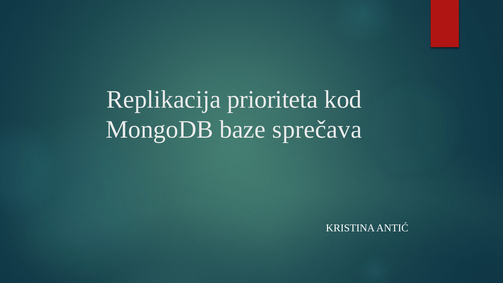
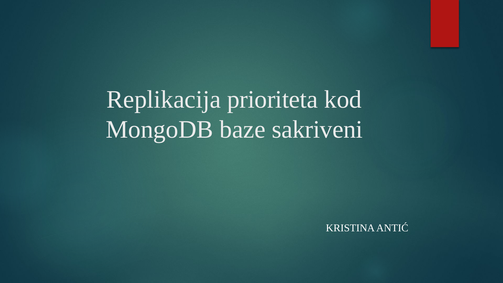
sprečava: sprečava -> sakriveni (317, 130)
